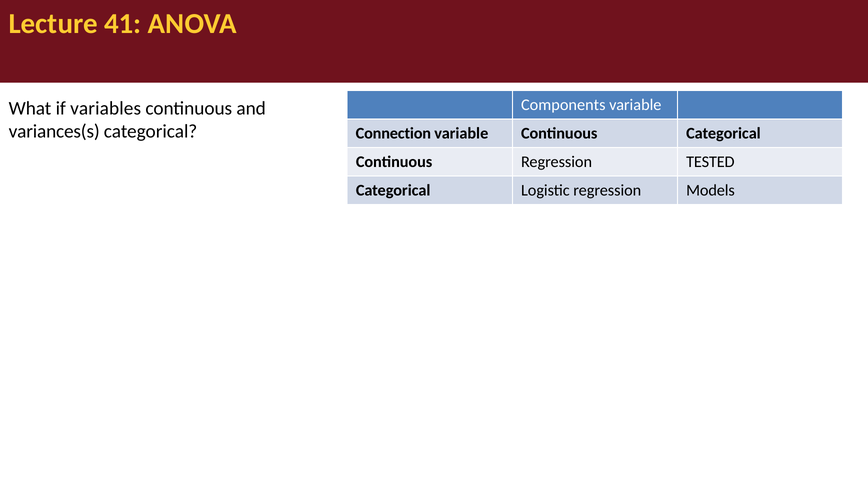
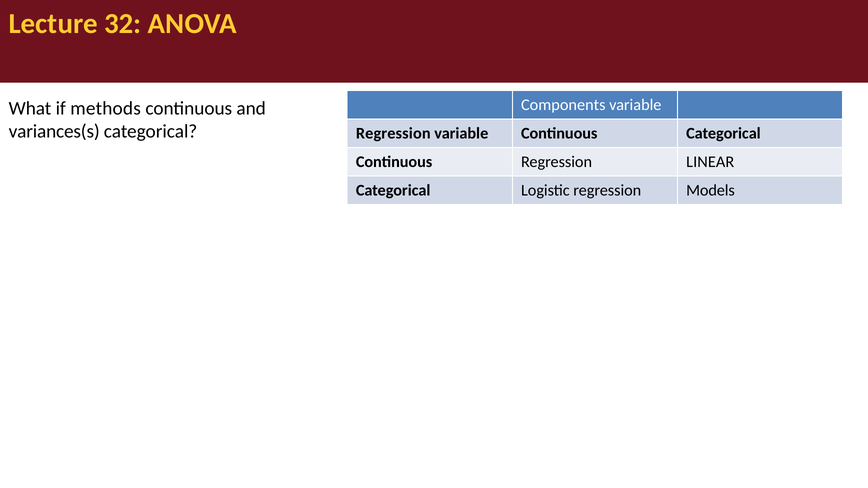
41: 41 -> 32 (123, 24)
variables: variables -> methods (106, 108)
Connection: Connection -> Regression (393, 133)
TESTED: TESTED -> LINEAR (710, 162)
